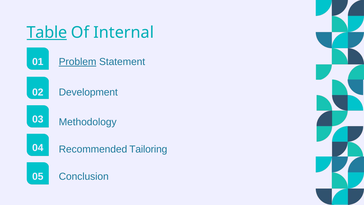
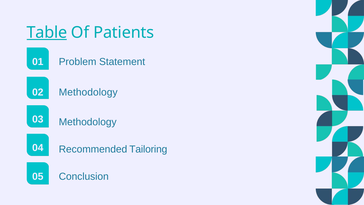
Internal: Internal -> Patients (124, 32)
Problem underline: present -> none (78, 62)
Development: Development -> Methodology (88, 92)
